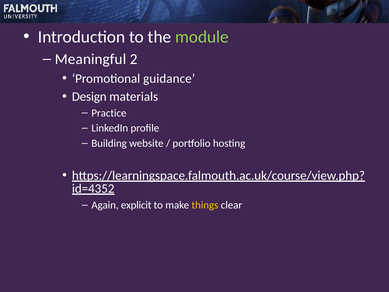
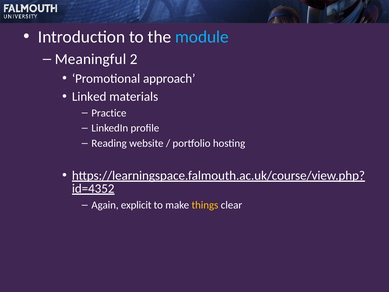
module colour: light green -> light blue (202, 37)
guidance: guidance -> approach (169, 78)
Design: Design -> Linked (89, 97)
Building: Building -> Reading (109, 143)
